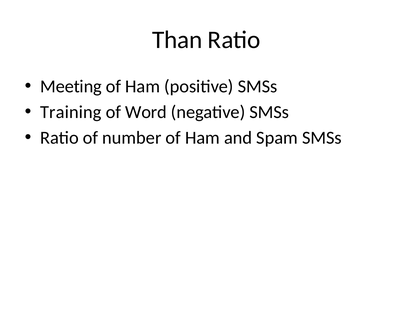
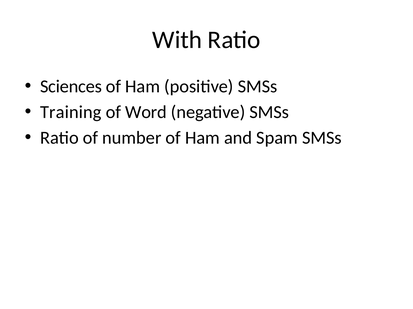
Than: Than -> With (177, 40)
Meeting: Meeting -> Sciences (71, 87)
